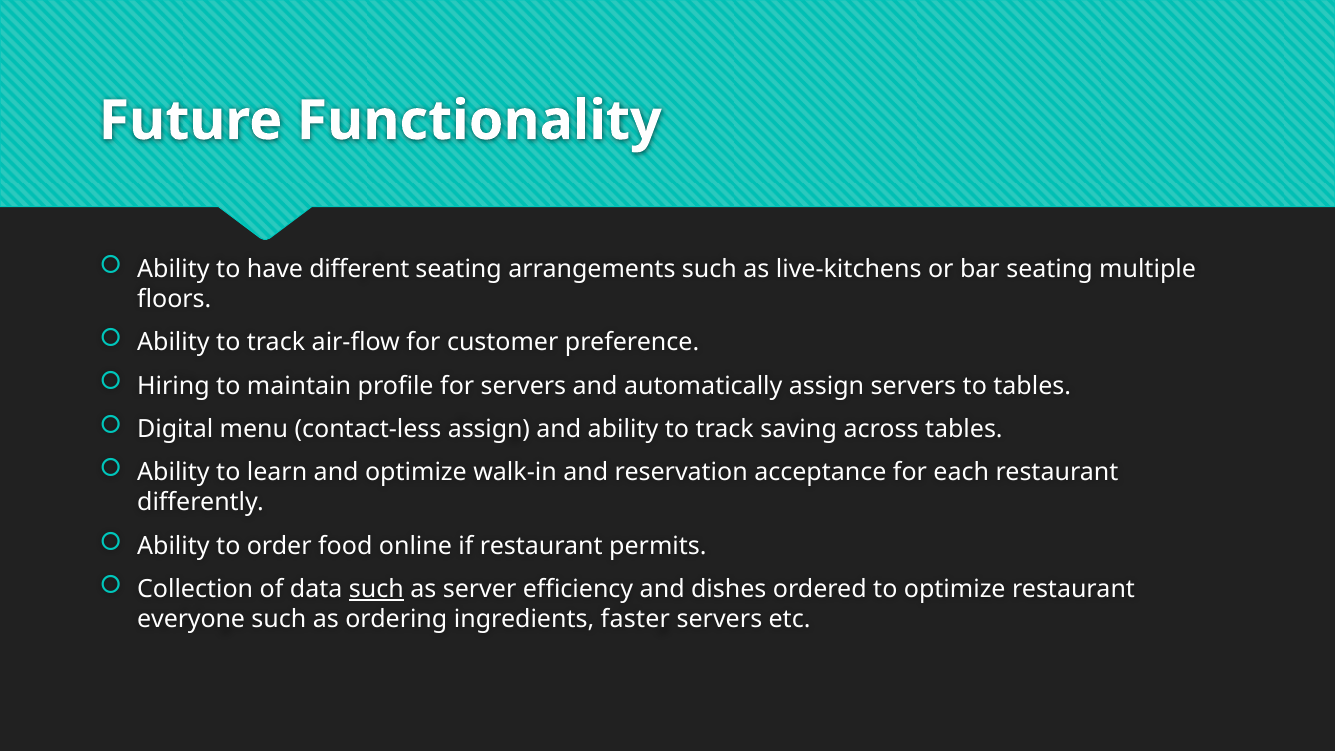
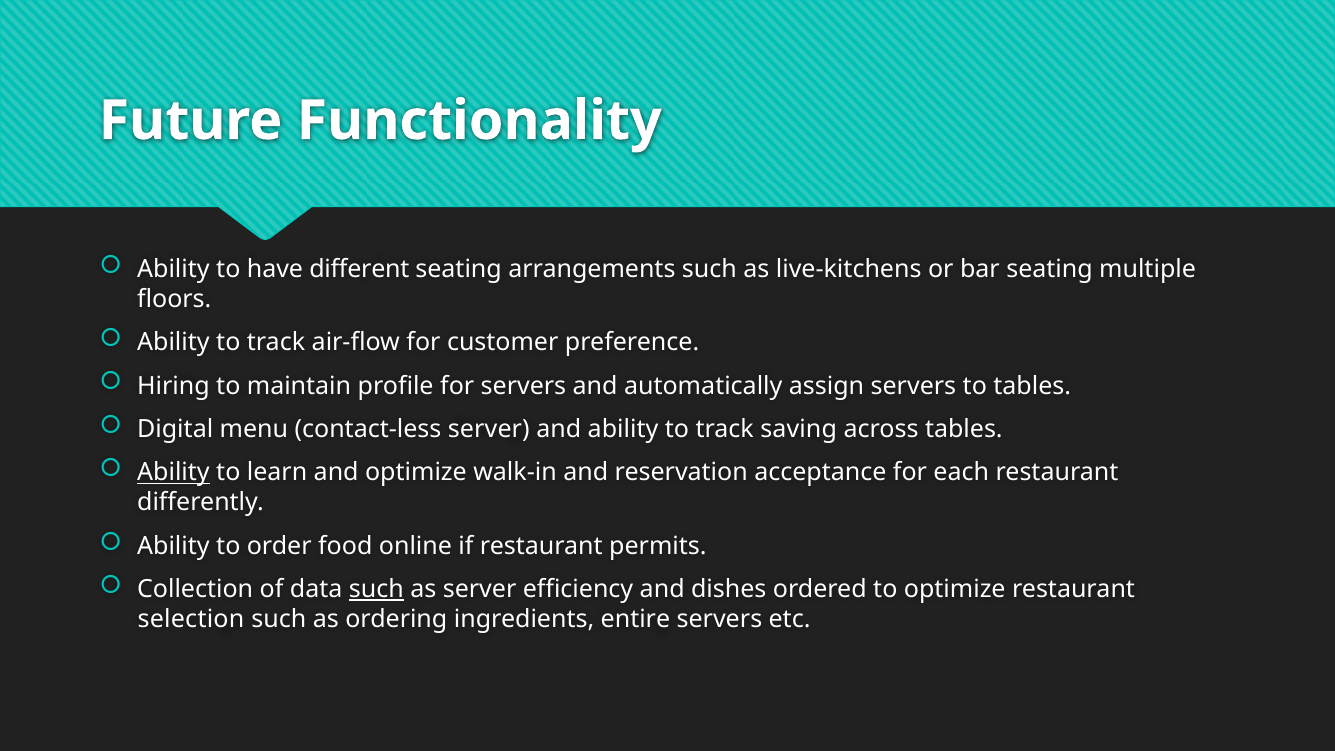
contact-less assign: assign -> server (489, 429)
Ability underline: none -> present (173, 473)
everyone: everyone -> selection (191, 619)
faster: faster -> entire (635, 619)
